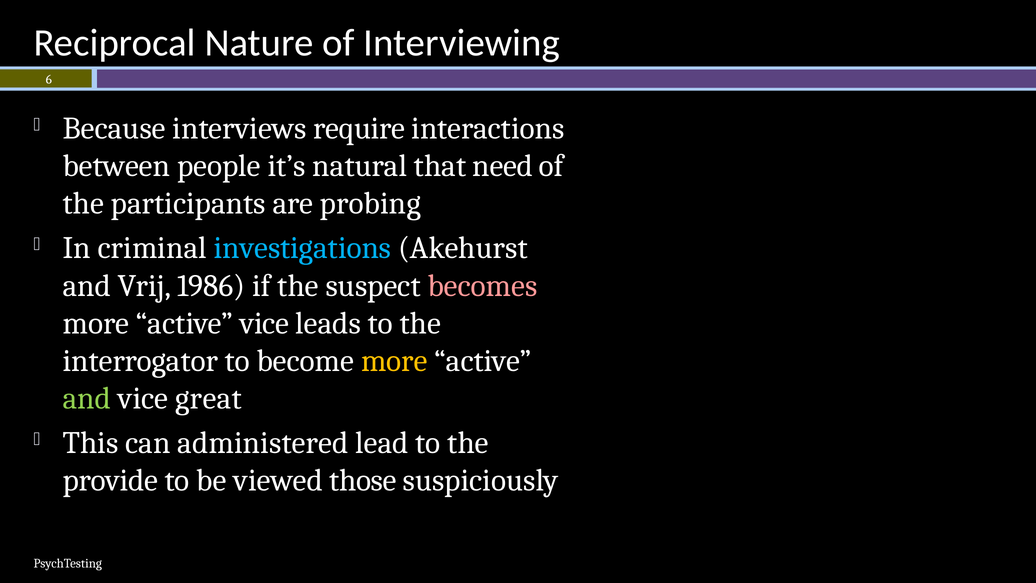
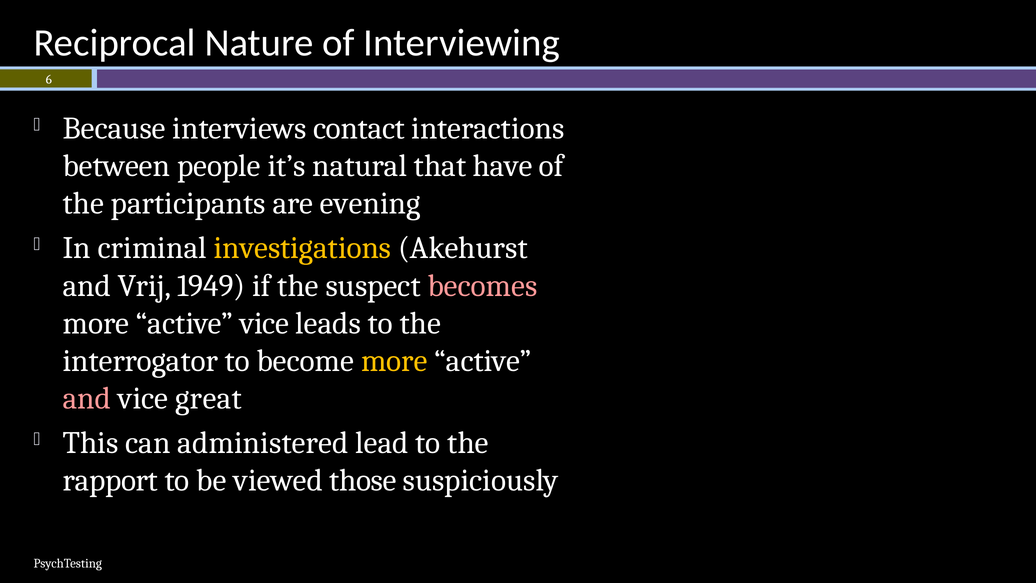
require: require -> contact (359, 128)
need: need -> have (503, 166)
probing: probing -> evening (370, 204)
investigations colour: light blue -> yellow (302, 248)
1986: 1986 -> 1949 (211, 286)
and colour: light green -> pink (87, 398)
provide: provide -> rapport (110, 480)
